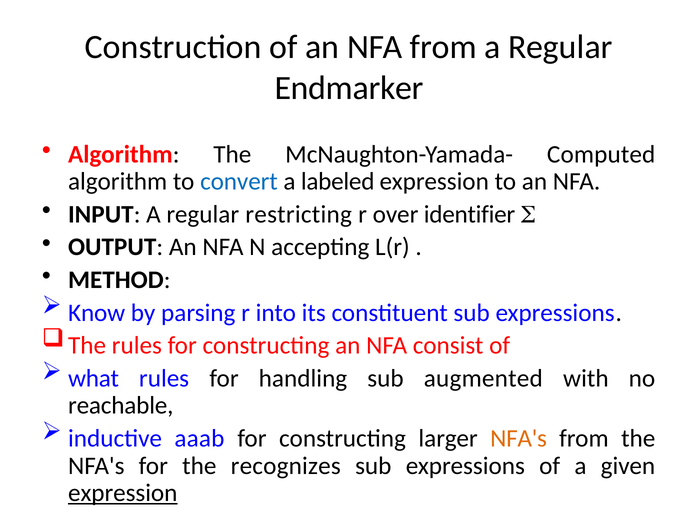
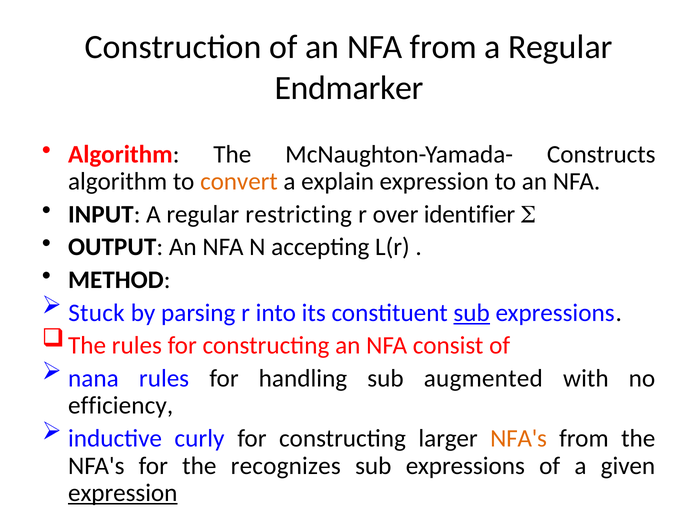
Computed: Computed -> Constructs (601, 154)
convert colour: blue -> orange (239, 181)
labeled: labeled -> explain (338, 181)
Know: Know -> Stuck (96, 312)
sub underline: none -> present (472, 312)
what: what -> nana (93, 378)
reachable: reachable -> efficiency (121, 405)
aaab: aaab -> curly (199, 438)
